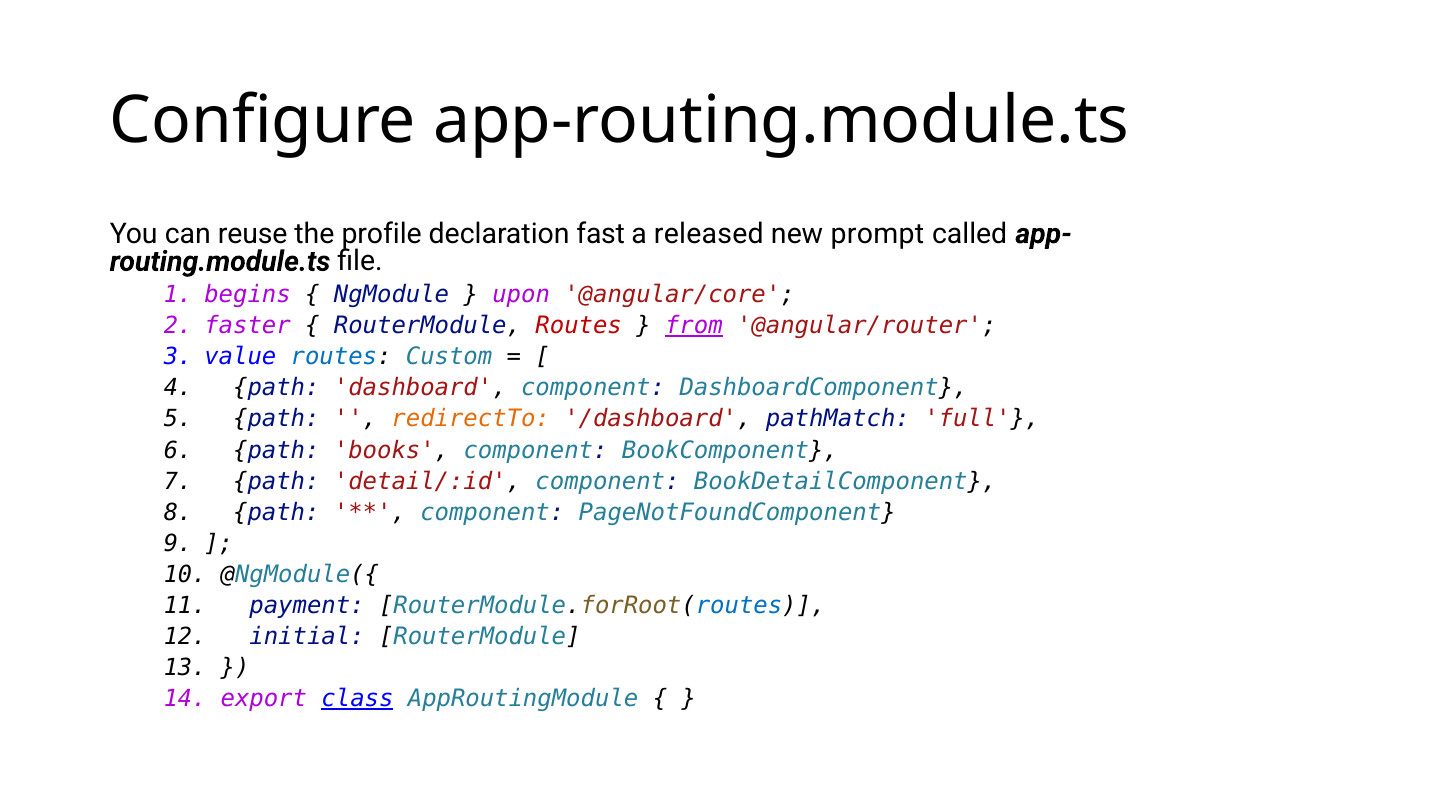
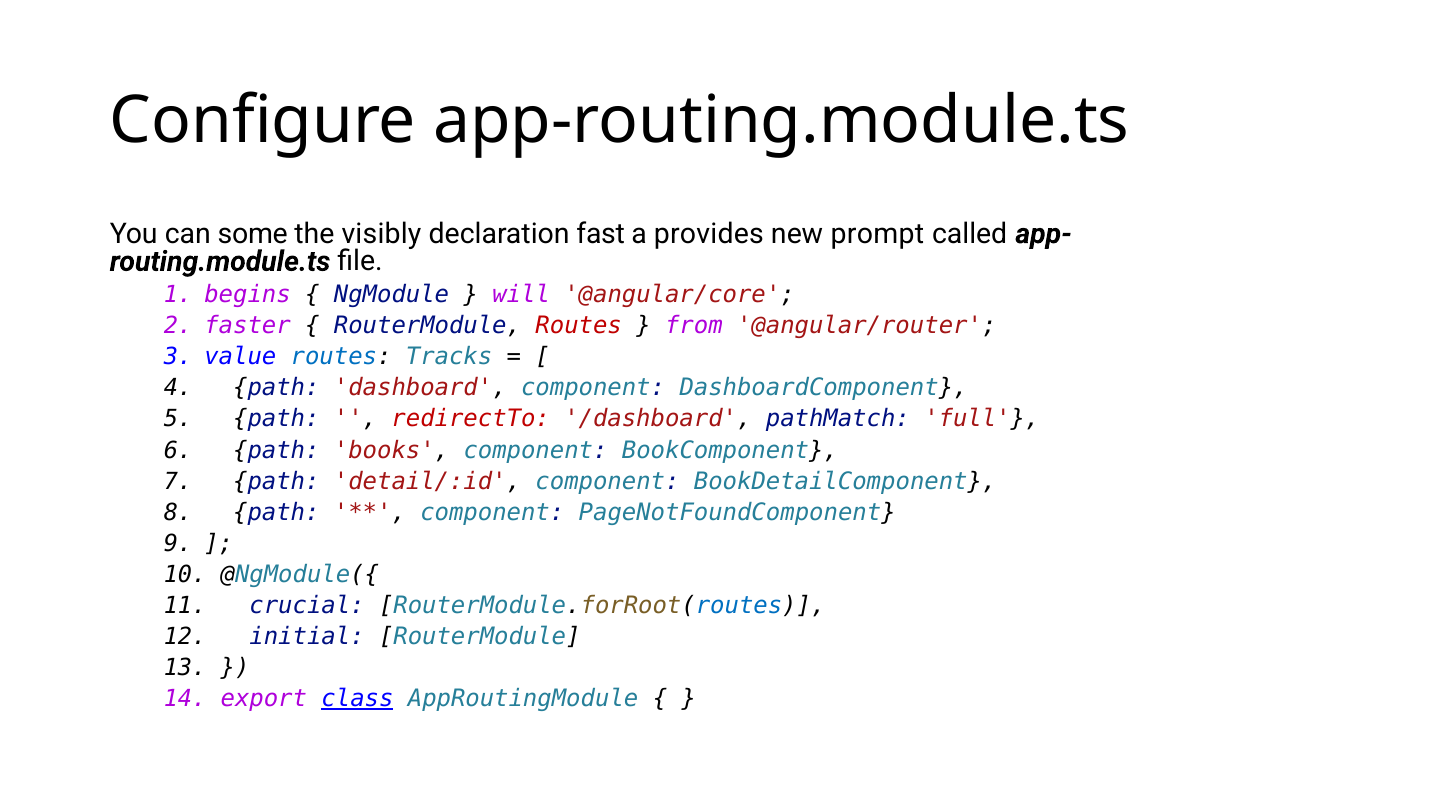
reuse: reuse -> some (253, 234)
profile: profile -> visibly (381, 234)
released: released -> provides (709, 234)
upon: upon -> will (521, 295)
from underline: present -> none (694, 326)
Custom: Custom -> Tracks (449, 357)
redirectTo colour: orange -> red (471, 419)
payment: payment -> crucial (307, 606)
